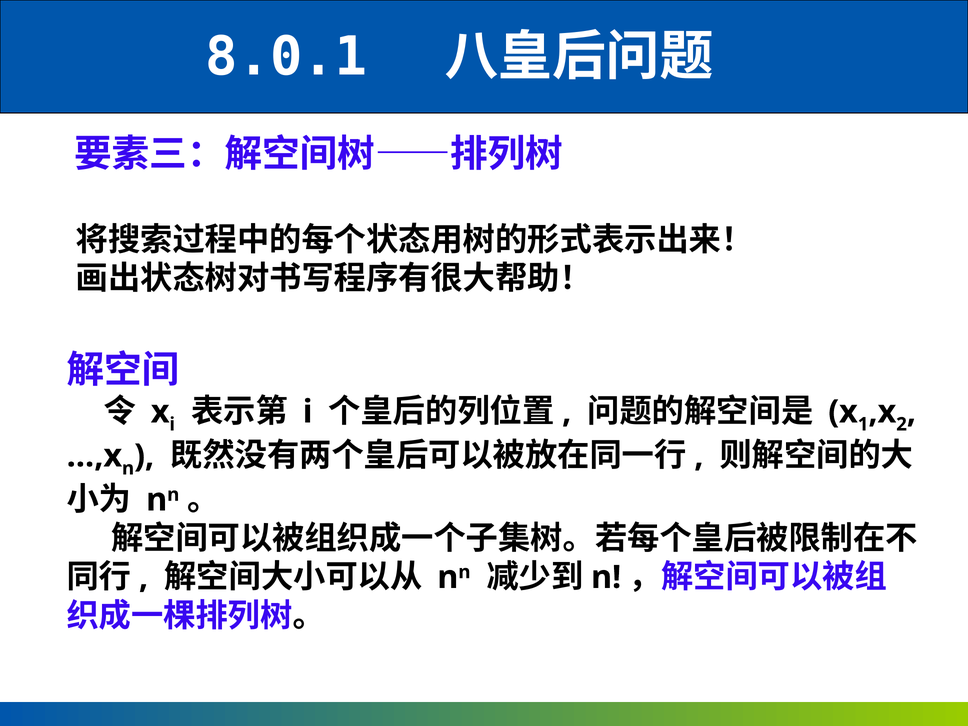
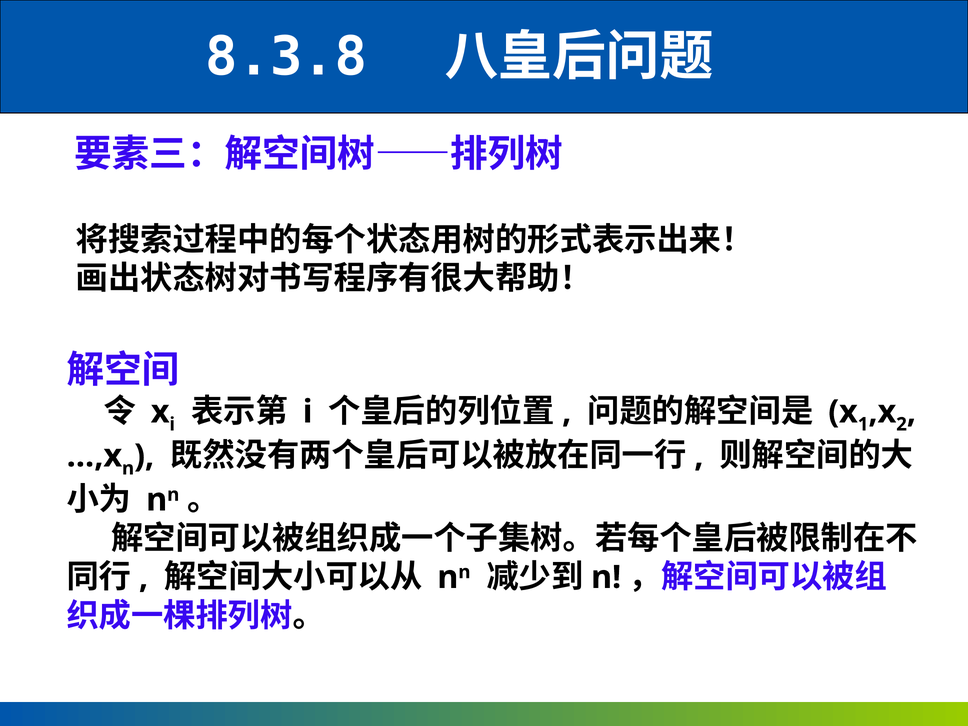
8.0.1: 8.0.1 -> 8.3.8 (286, 57)
